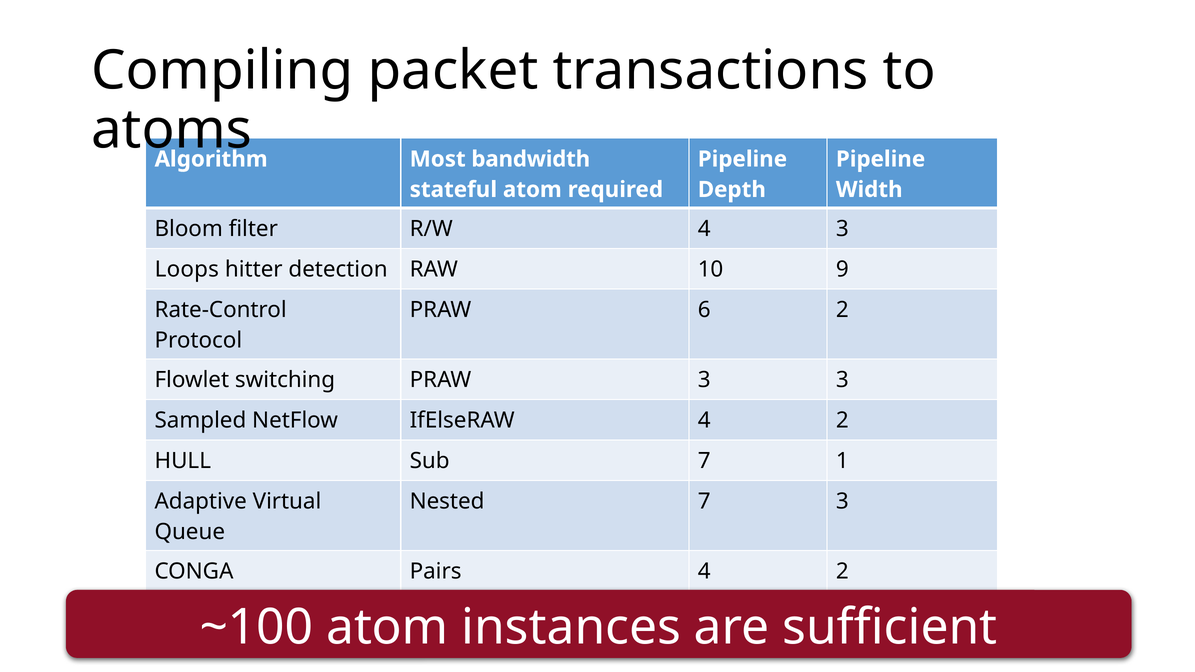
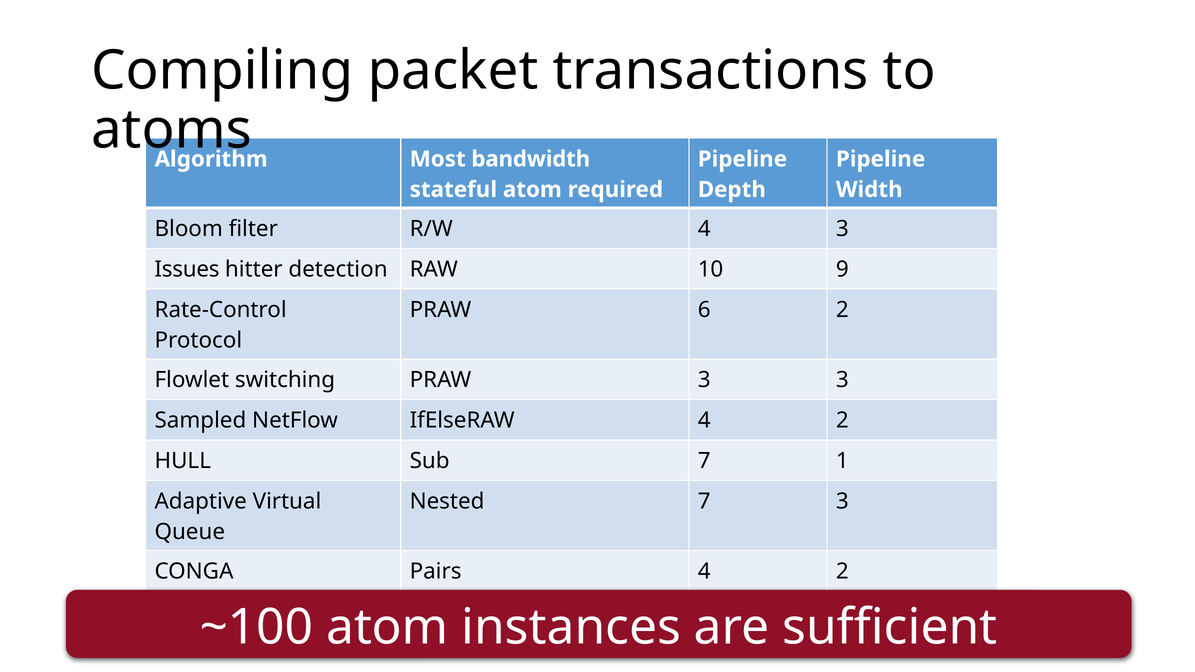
Loops: Loops -> Issues (187, 270)
